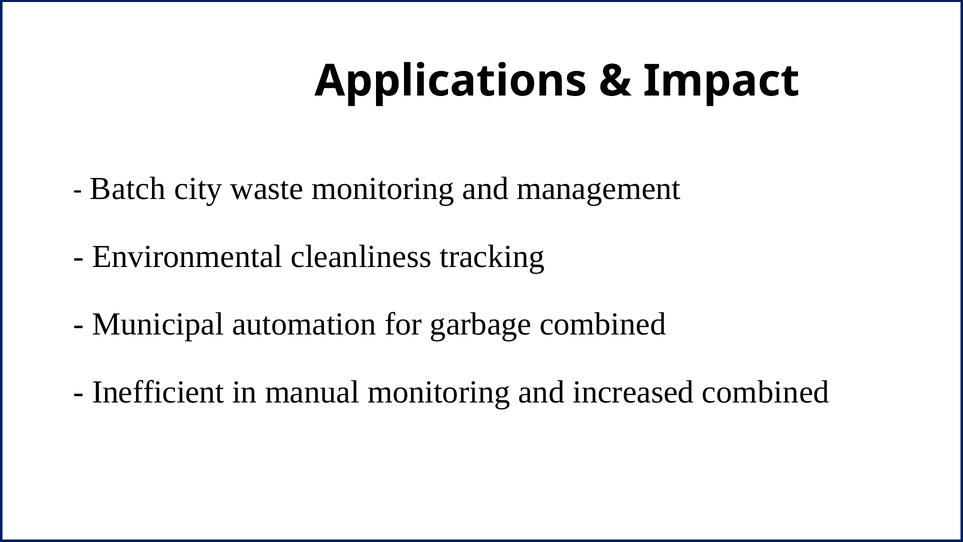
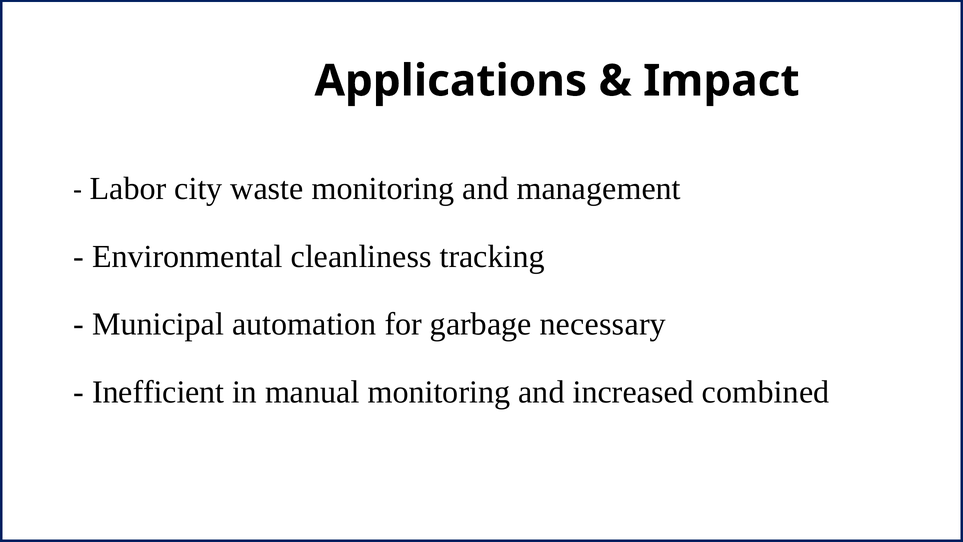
Batch: Batch -> Labor (128, 189)
garbage combined: combined -> necessary (603, 324)
